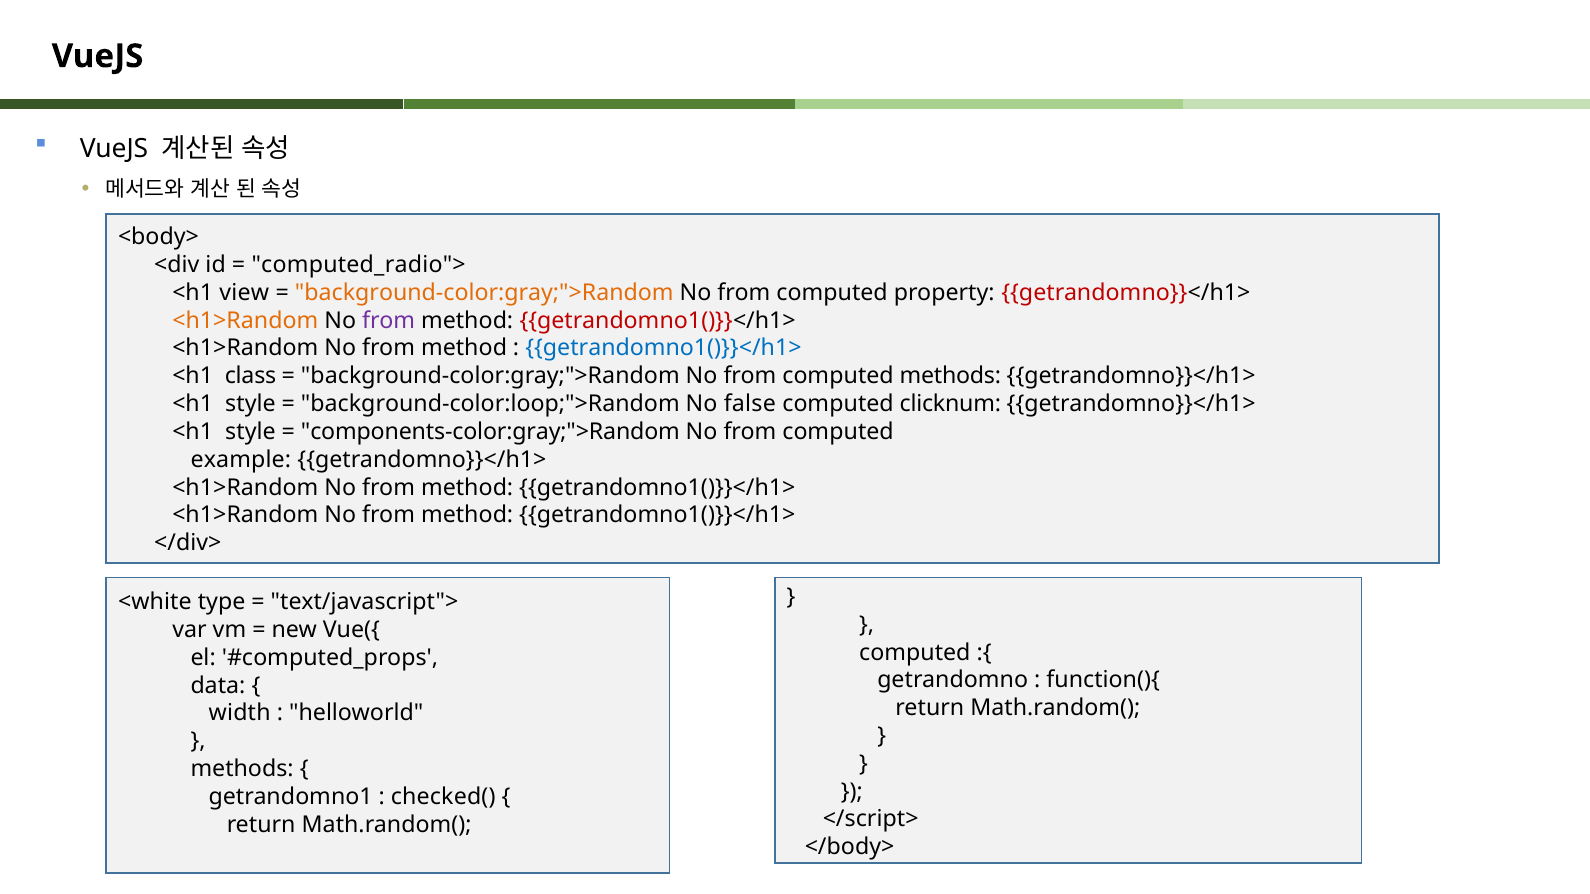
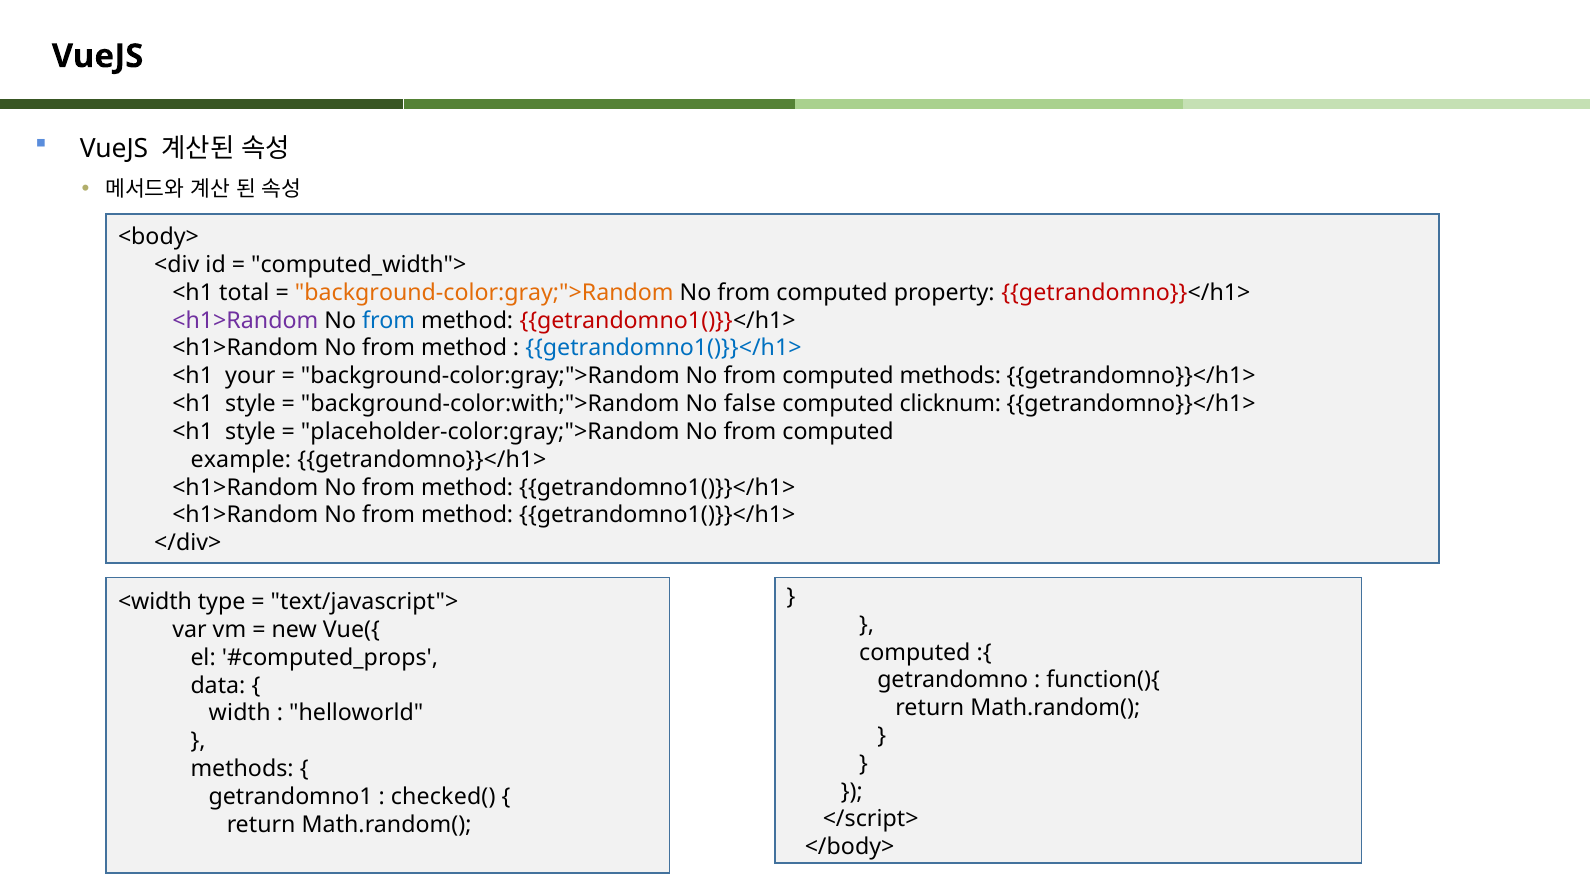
computed_radio">: computed_radio"> -> computed_width"> (359, 265)
view: view -> total (244, 293)
<h1>Random colour: orange -> purple (245, 321)
from colour: purple -> blue (389, 321)
class: class -> your (250, 376)
background-color:loop;">Random: background-color:loop;">Random -> background-color:with;">Random (490, 404)
components-color:gray;">Random: components-color:gray;">Random -> placeholder-color:gray;">Random (490, 432)
<white: <white -> <width (155, 602)
